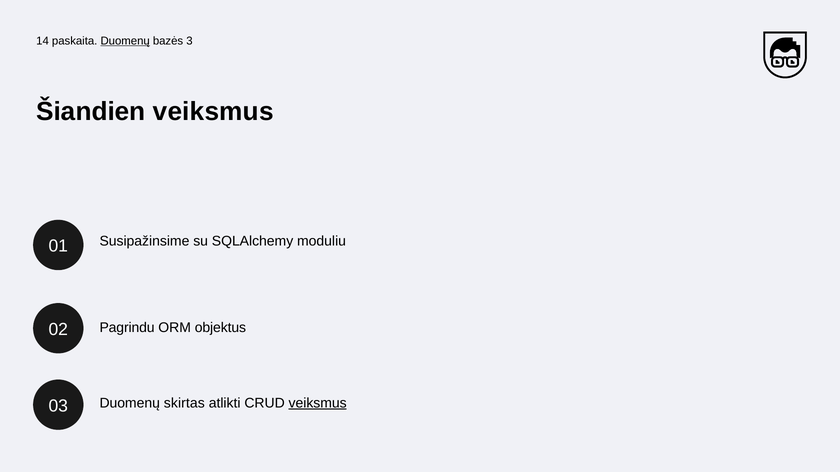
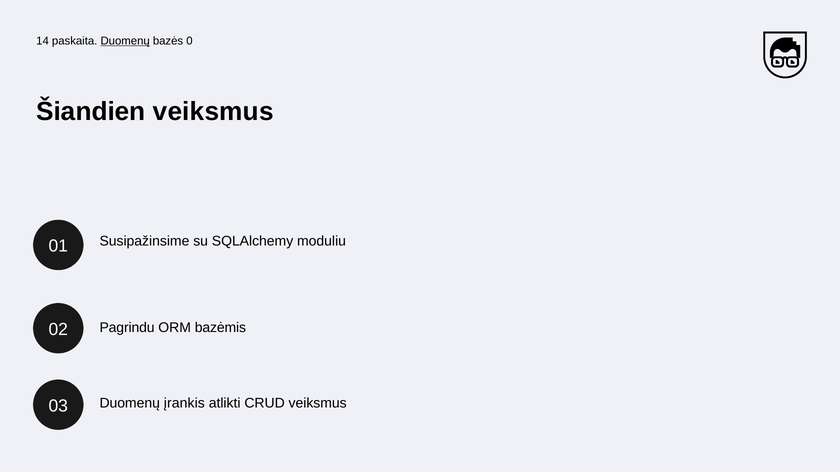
3: 3 -> 0 (189, 41)
objektus: objektus -> bazėmis (220, 328)
skirtas: skirtas -> įrankis (184, 403)
veiksmus underline: present -> none (318, 403)
